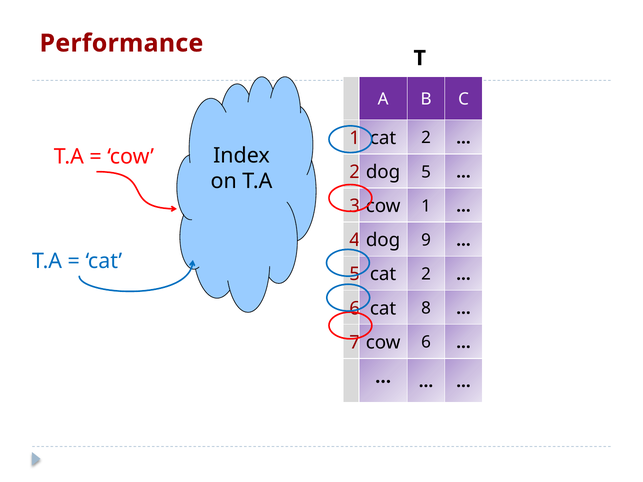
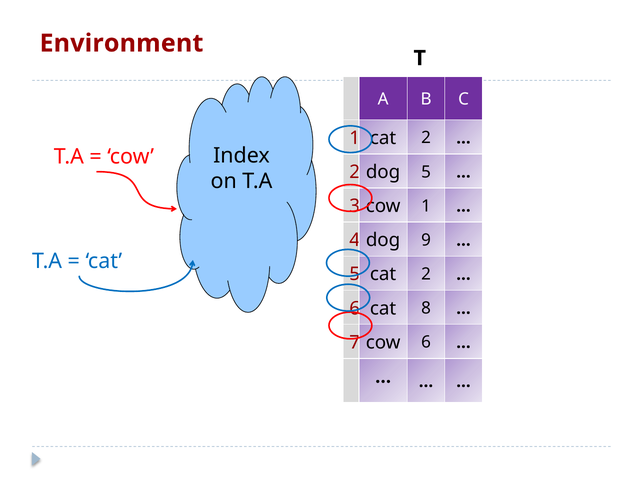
Performance: Performance -> Environment (121, 43)
